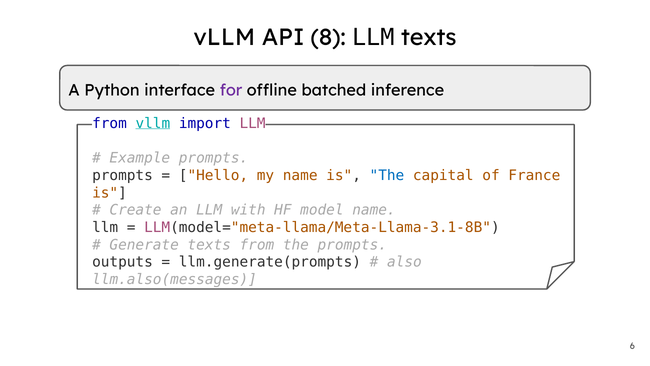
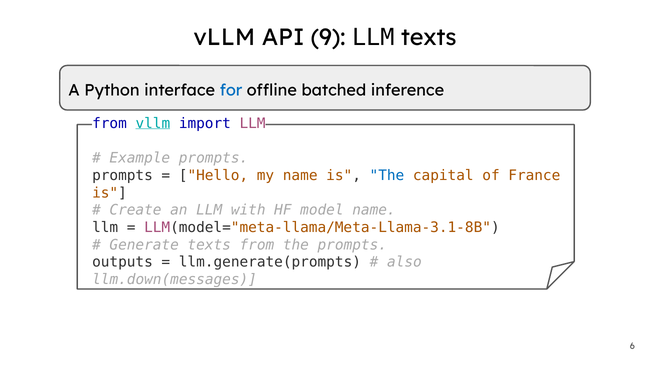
8: 8 -> 9 (328, 38)
for colour: purple -> blue (231, 90)
llm.also(messages: llm.also(messages -> llm.down(messages (175, 279)
